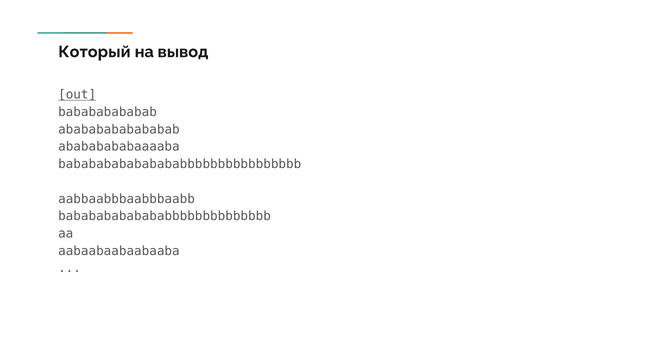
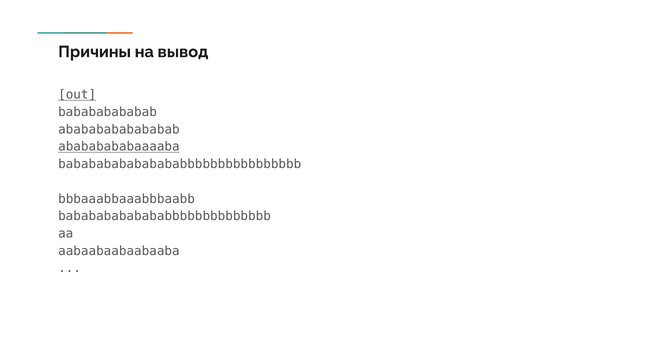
Который: Который -> Причины (95, 52)
abababababaaaaba underline: none -> present (119, 147)
aabbaabbbaabbbaabb: aabbaabbbaabbbaabb -> bbbaaabbaaabbbaabb (127, 199)
